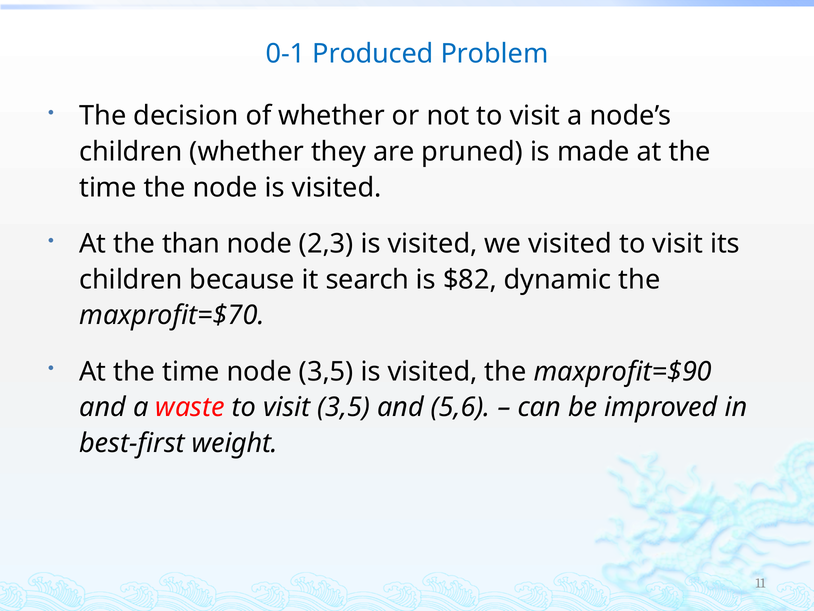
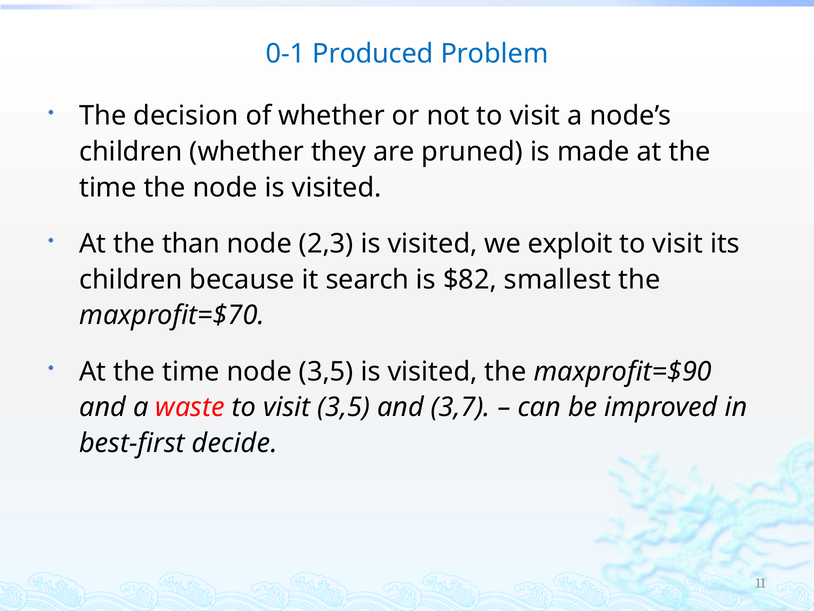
we visited: visited -> exploit (570, 244)
dynamic: dynamic -> smallest (557, 279)
5,6: 5,6 -> 3,7 (461, 407)
weight: weight -> decide (235, 443)
